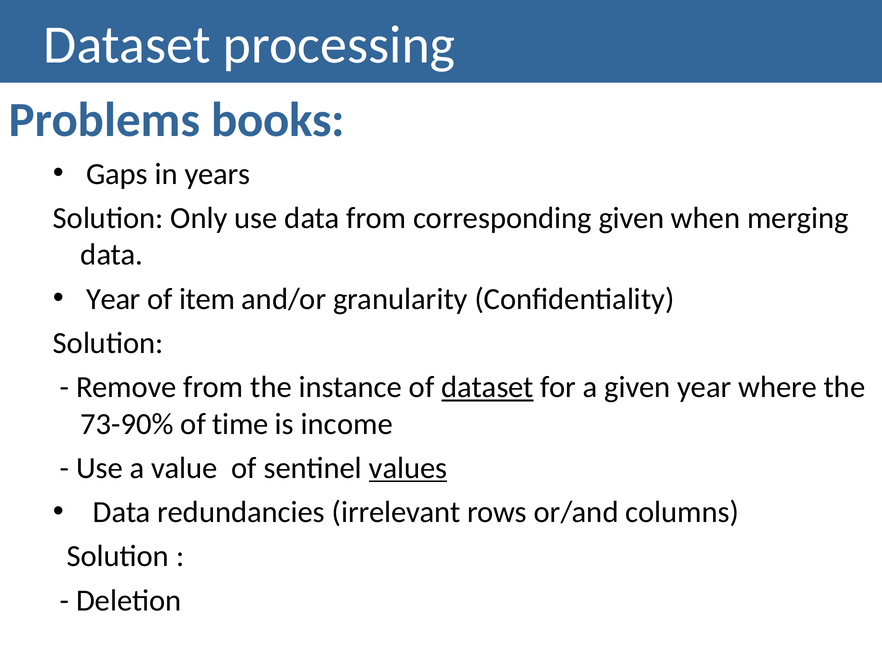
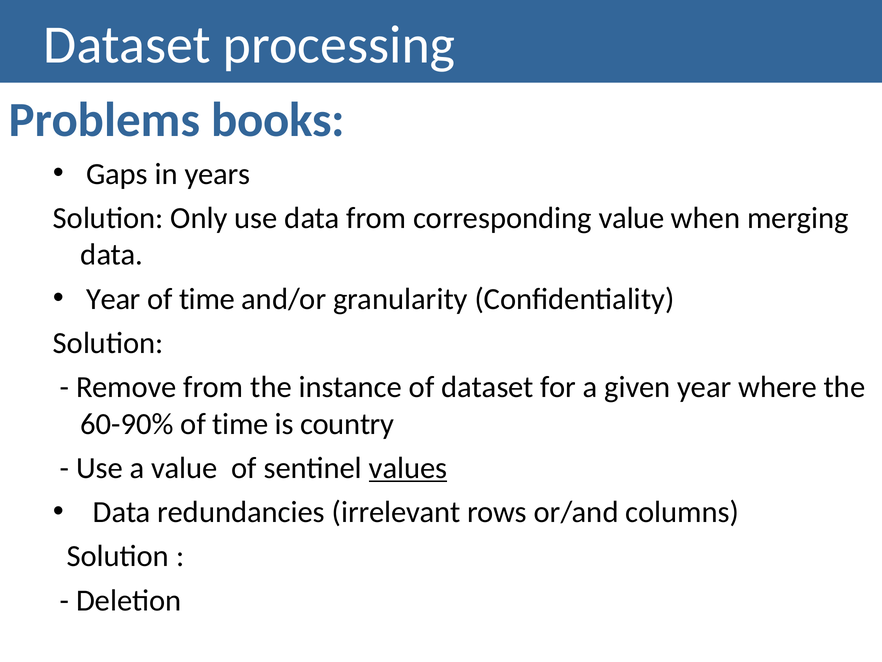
corresponding given: given -> value (632, 218)
item: item -> time (207, 299)
dataset underline: present -> none (488, 387)
73-90%: 73-90% -> 60-90% (127, 424)
income: income -> country (347, 424)
